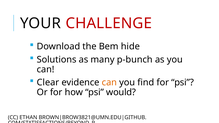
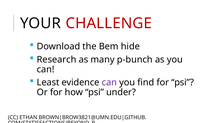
Solutions: Solutions -> Research (57, 60)
Clear: Clear -> Least (48, 82)
can colour: orange -> purple (109, 82)
would: would -> under (121, 92)
